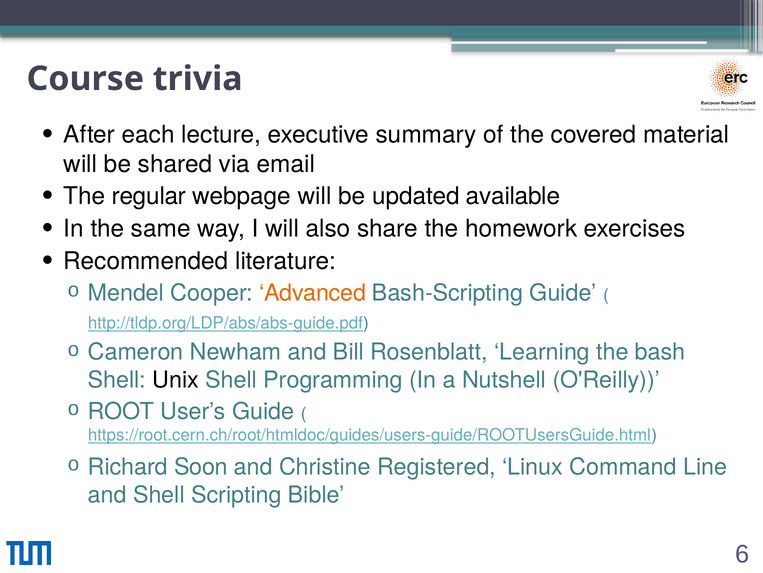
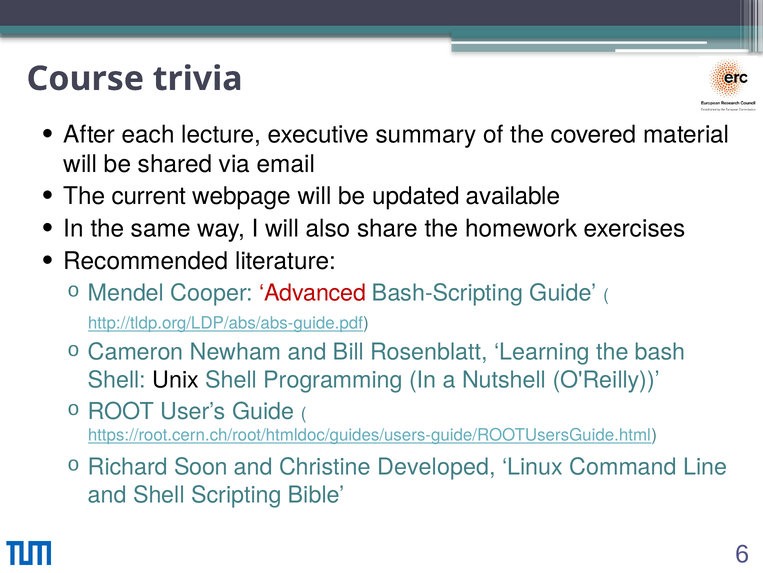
regular: regular -> current (149, 196)
Advanced colour: orange -> red (313, 293)
Registered: Registered -> Developed (436, 466)
